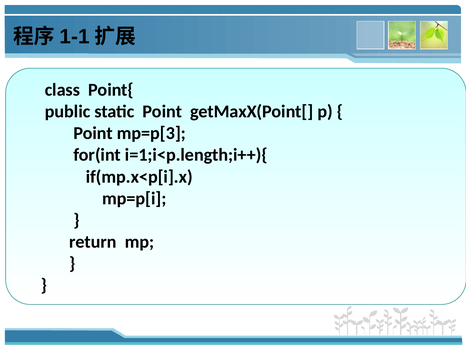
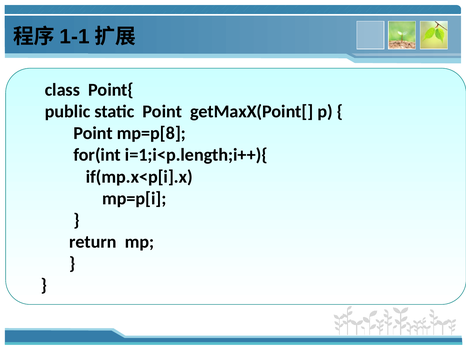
mp=p[3: mp=p[3 -> mp=p[8 (151, 133)
